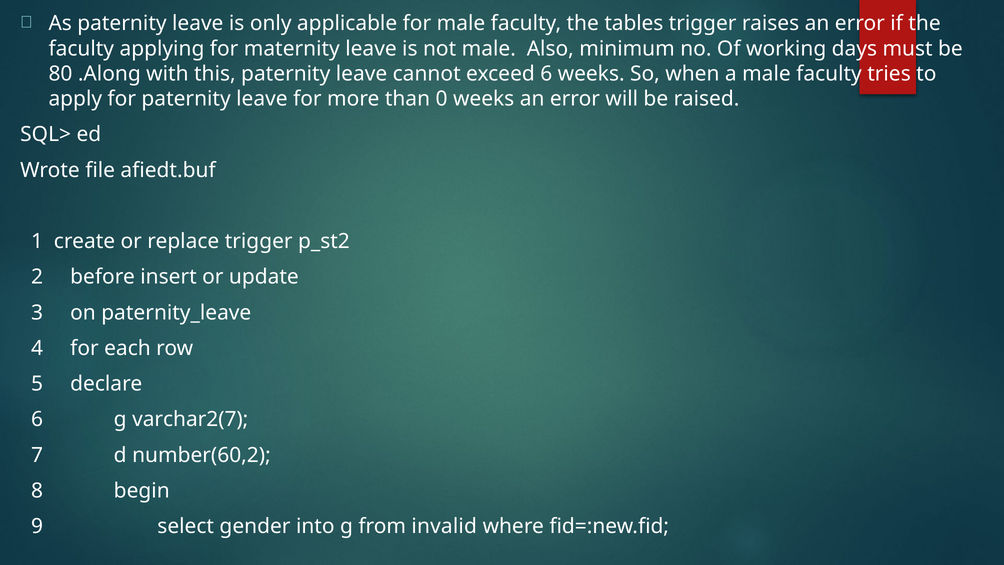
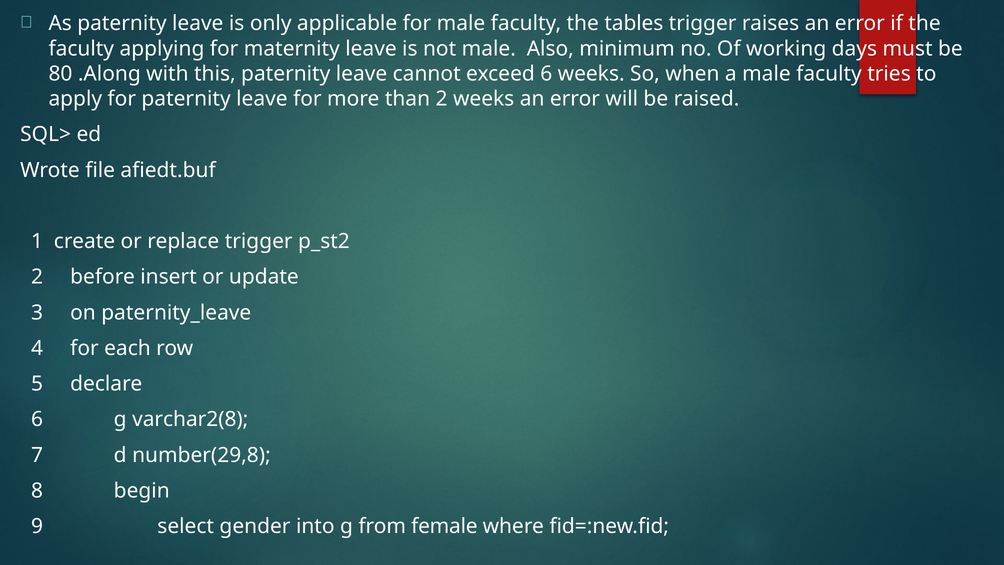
than 0: 0 -> 2 (442, 99)
varchar2(7: varchar2(7 -> varchar2(8 (190, 419)
number(60,2: number(60,2 -> number(29,8 (201, 455)
invalid: invalid -> female (444, 526)
